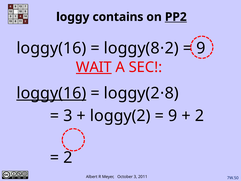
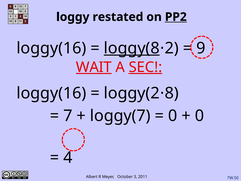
contains: contains -> restated (118, 17)
loggy(8 underline: none -> present (132, 48)
SEC underline: none -> present (145, 67)
loggy(16 underline: present -> none (51, 93)
3: 3 -> 7 (68, 116)
loggy(2: loggy(2 -> loggy(7 (120, 116)
9: 9 -> 0 (173, 116)
2: 2 -> 0 (199, 116)
2: 2 -> 4 (68, 157)
